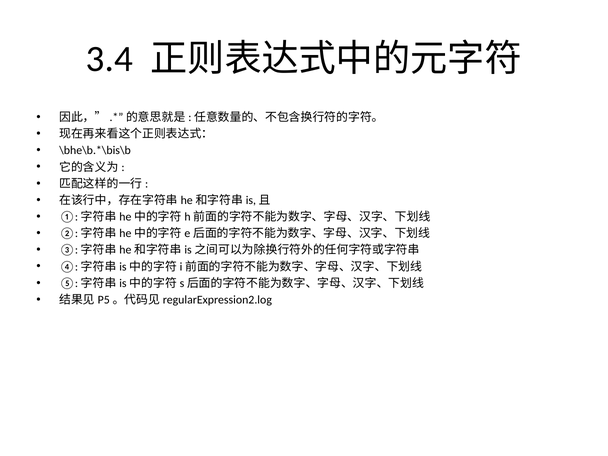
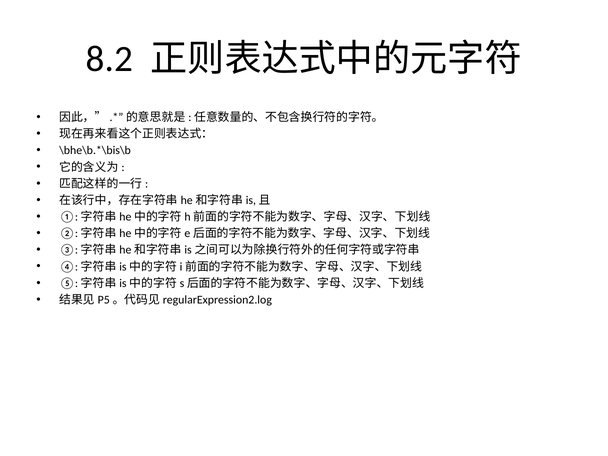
3.4: 3.4 -> 8.2 (109, 59)
